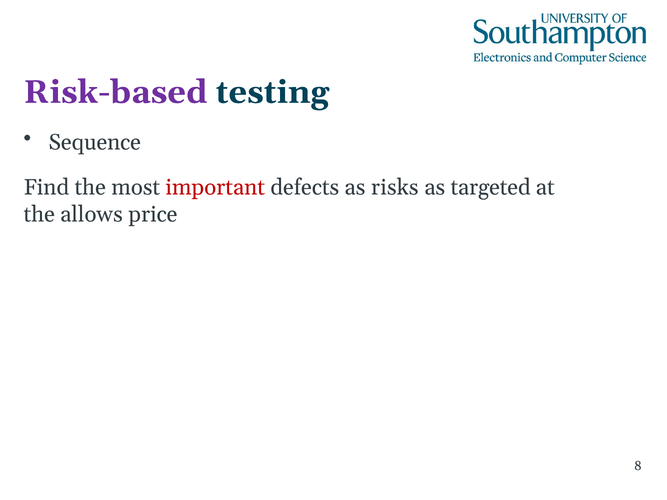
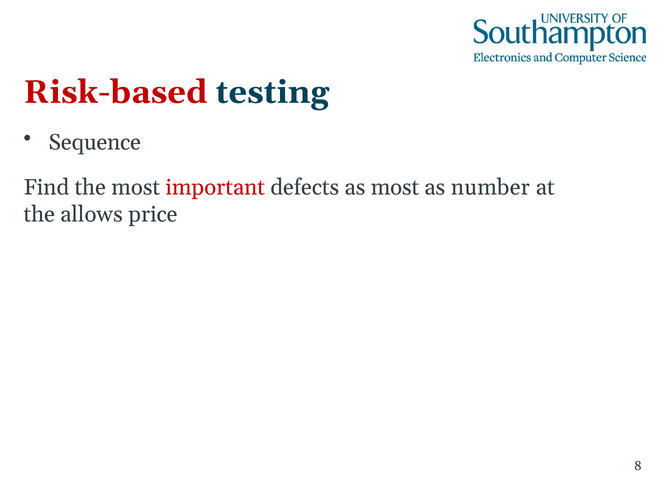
Risk-based colour: purple -> red (116, 92)
as risks: risks -> most (395, 188)
targeted: targeted -> number (490, 188)
